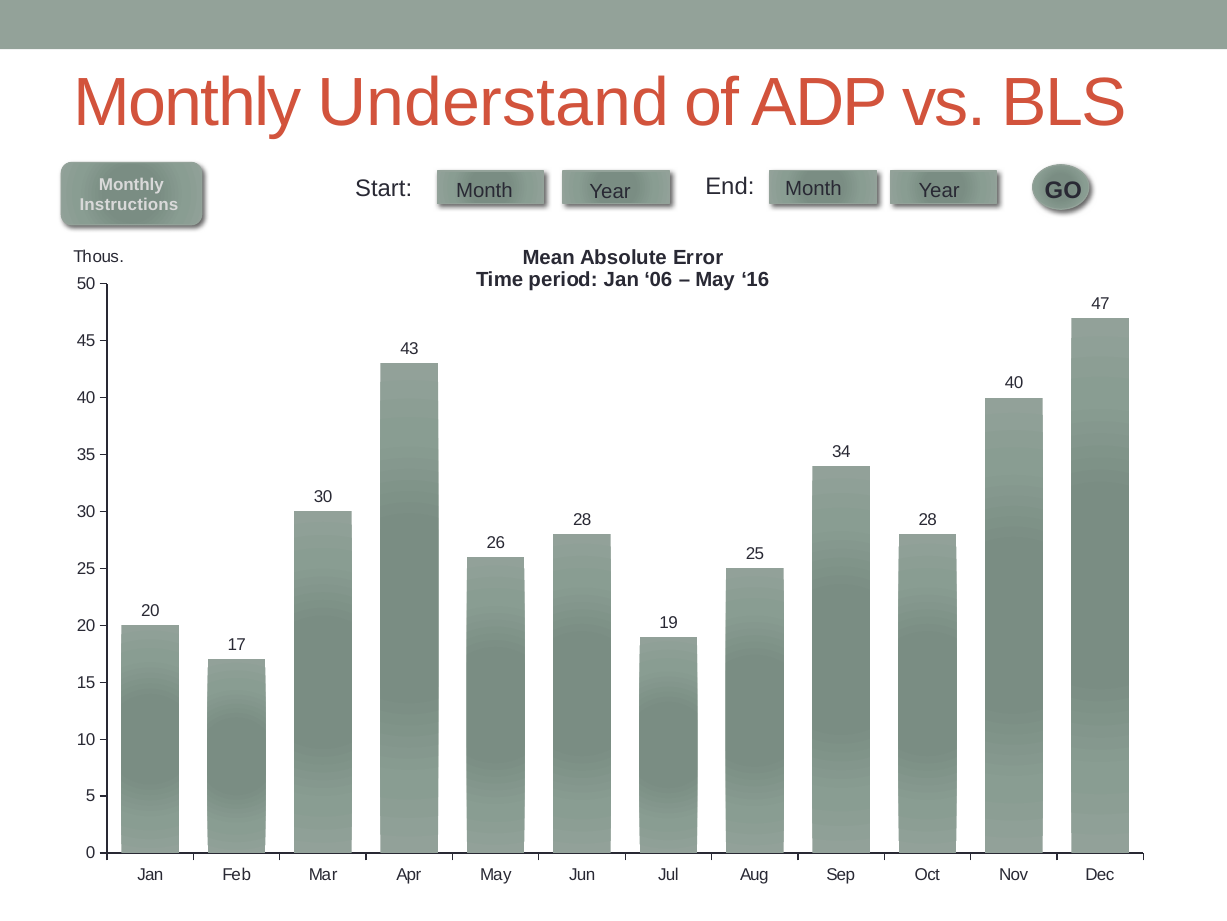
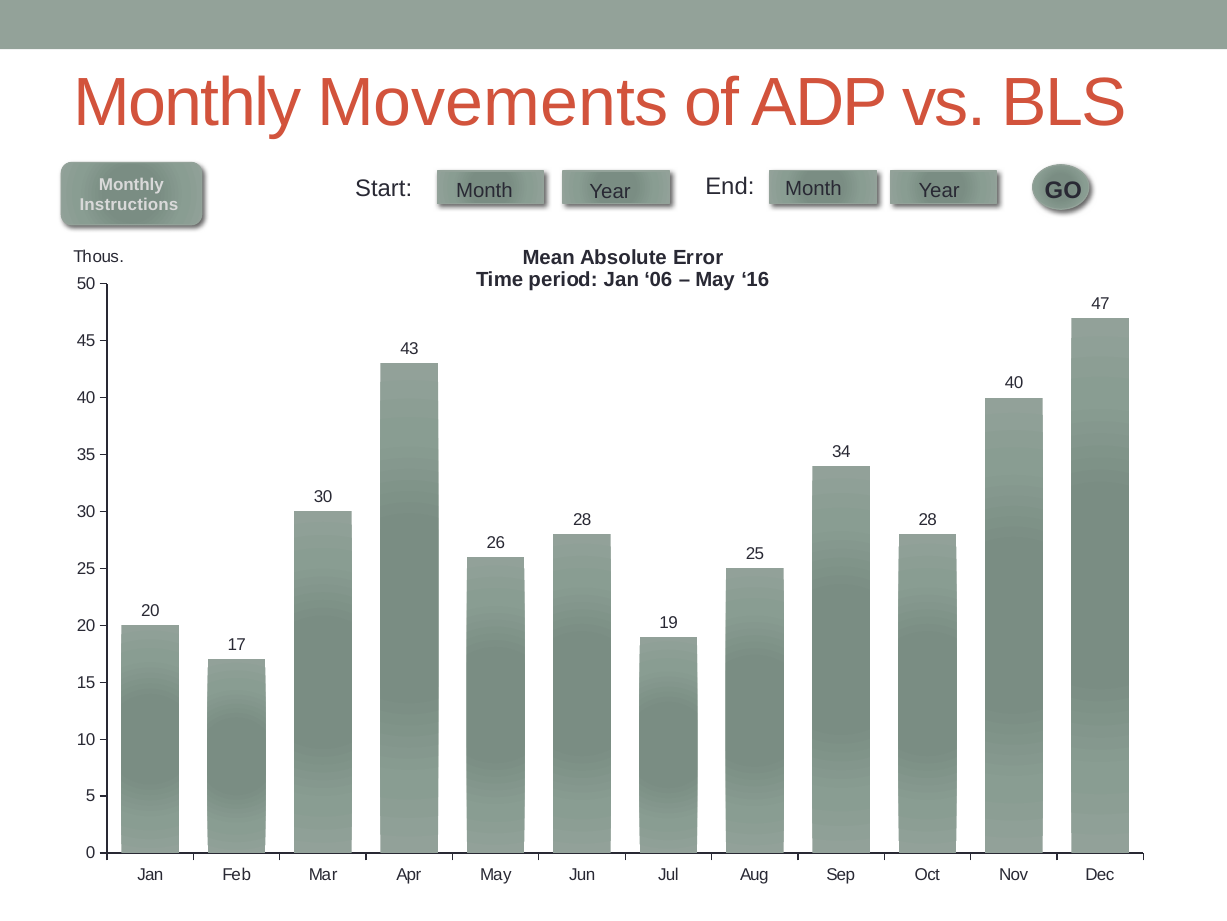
Understand: Understand -> Movements (493, 103)
